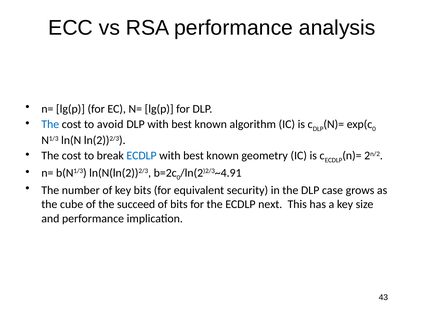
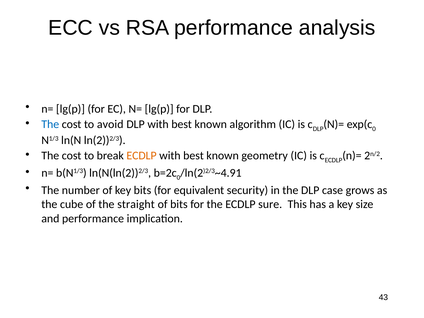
ECDLP colour: blue -> orange (142, 156)
succeed: succeed -> straight (136, 204)
next: next -> sure (270, 204)
